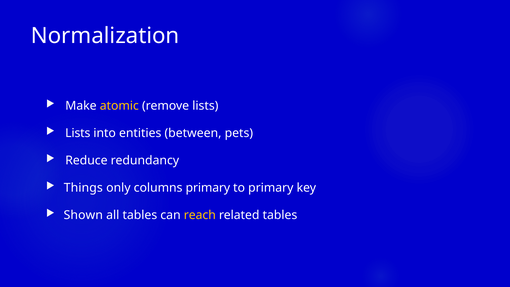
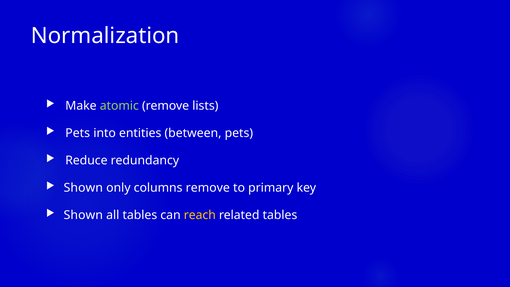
atomic colour: yellow -> light green (119, 106)
Lists: Lists -> Pets (78, 133)
Things: Things -> Shown (83, 188)
columns primary: primary -> remove (208, 188)
